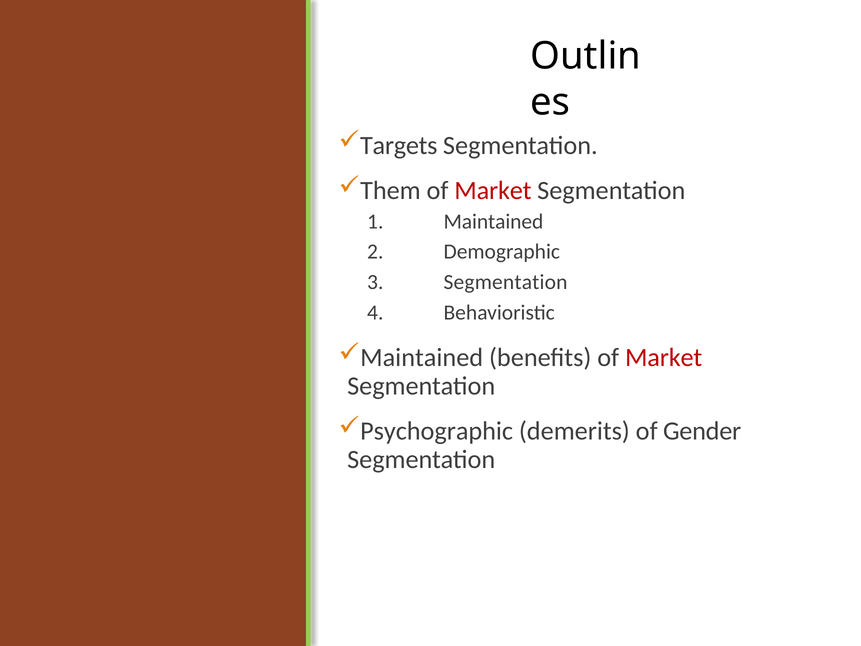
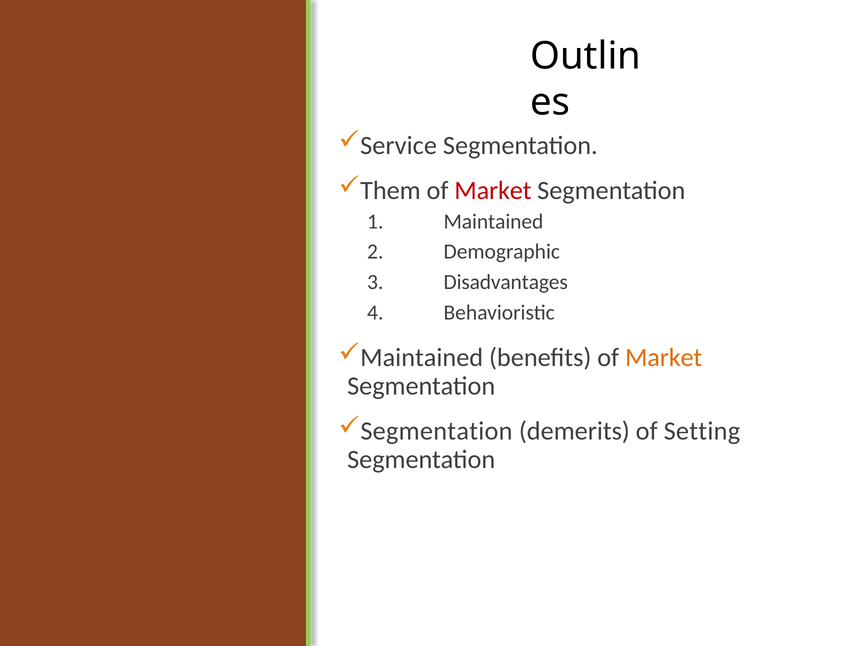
Targets: Targets -> Service (399, 145)
3 Segmentation: Segmentation -> Disadvantages (506, 282)
Market colour: red -> orange (664, 358)
Psychographic: Psychographic -> Segmentation (436, 431)
Gender: Gender -> Setting (702, 431)
